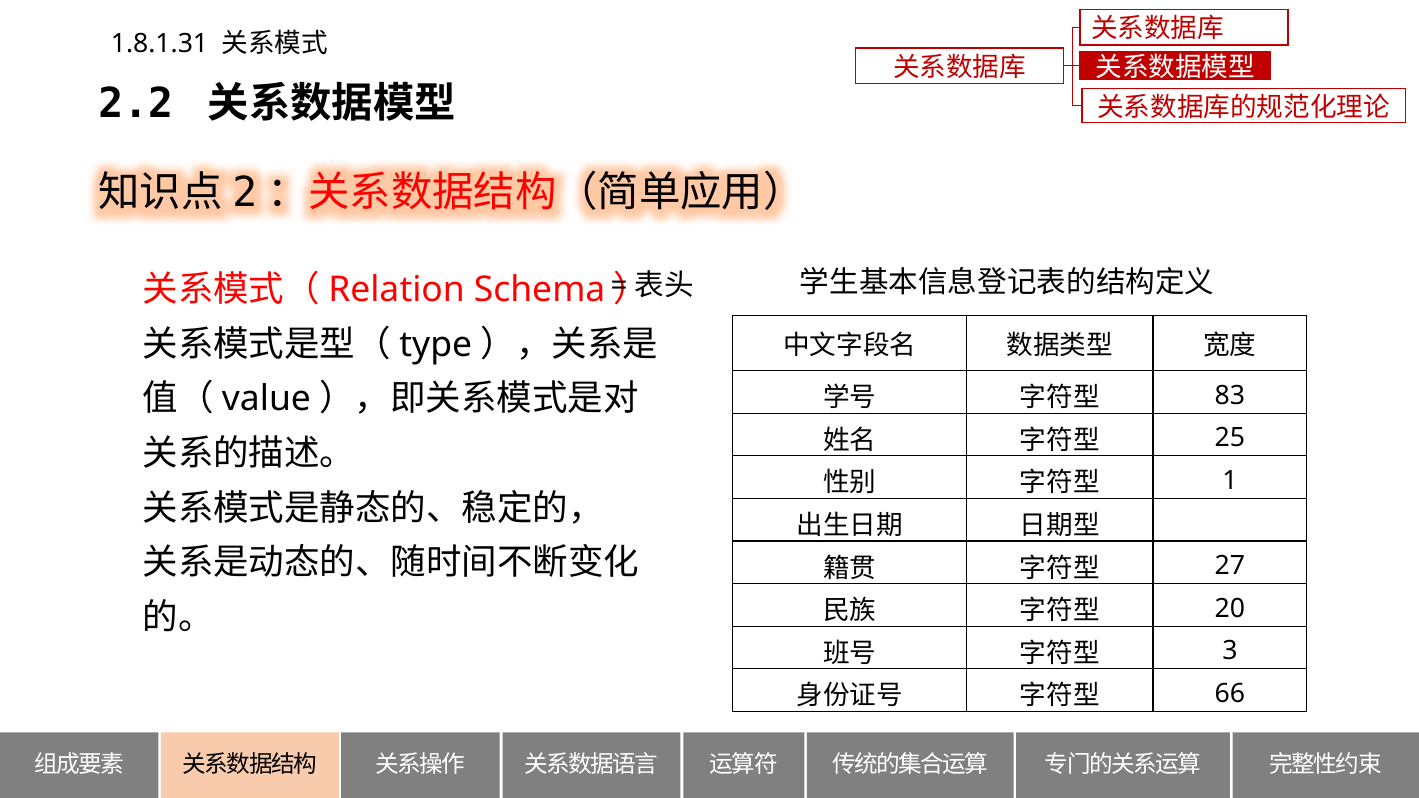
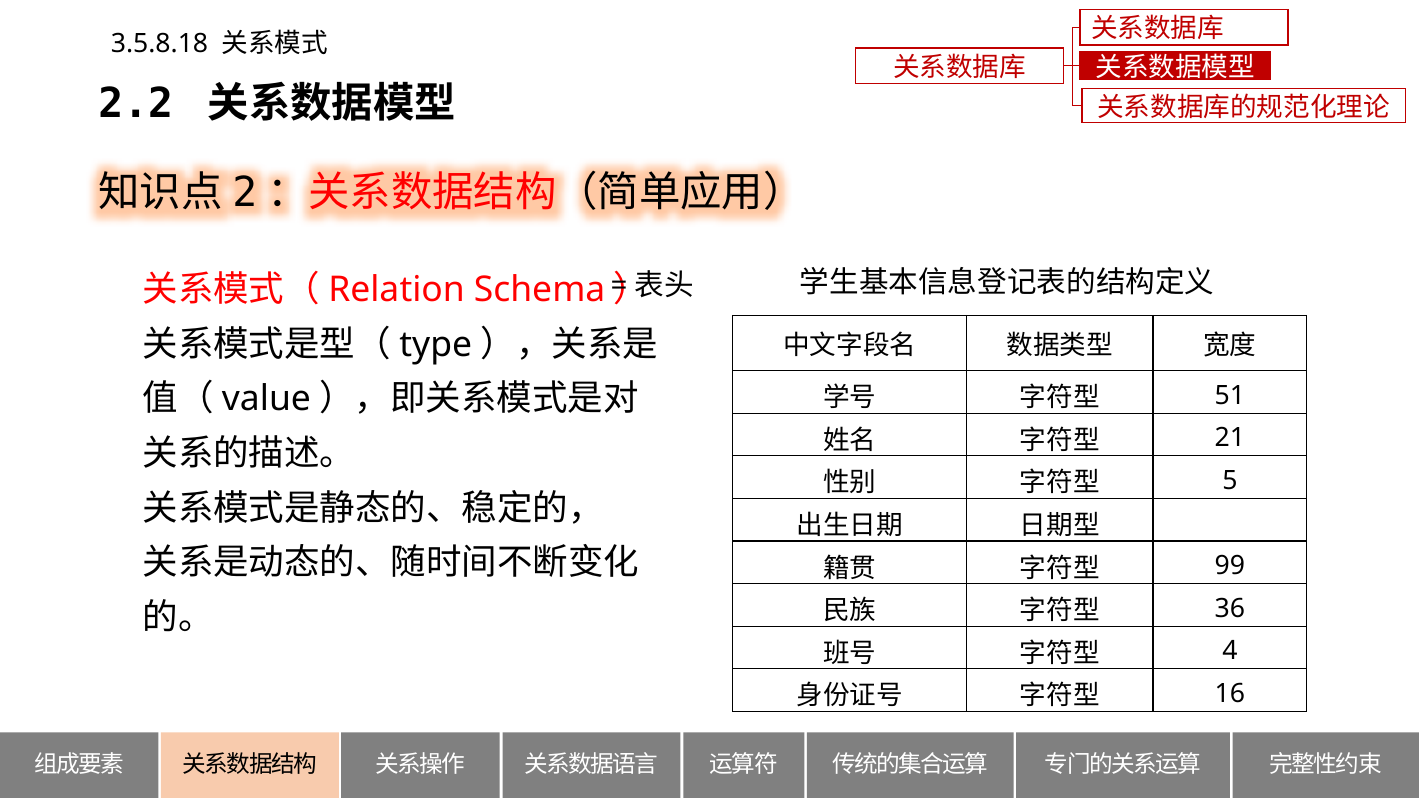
1.8.1.31: 1.8.1.31 -> 3.5.8.18 (160, 43)
83: 83 -> 51 (1230, 396)
25: 25 -> 21 (1230, 438)
1: 1 -> 5 (1230, 481)
27: 27 -> 99 (1230, 566)
20: 20 -> 36 (1230, 609)
3: 3 -> 4 (1230, 651)
66: 66 -> 16 (1230, 694)
